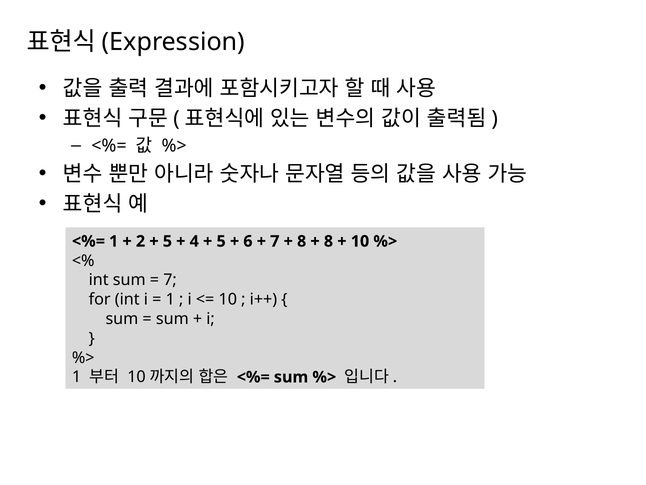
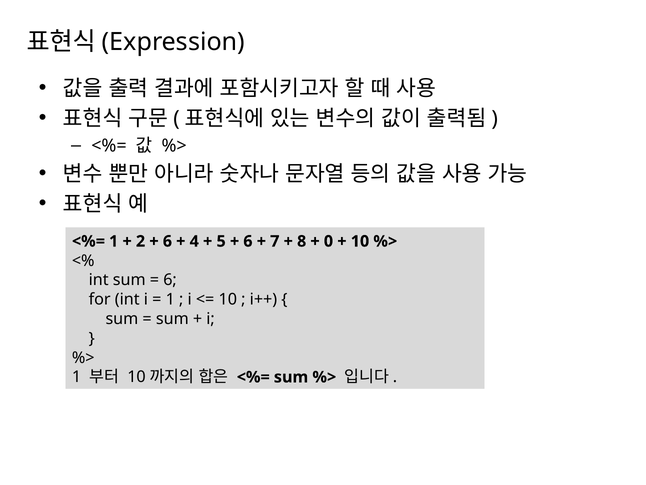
5: 5 -> 6 (167, 241)
8: 8 -> 0 (328, 241)
7: 7 -> 6 (170, 280)
